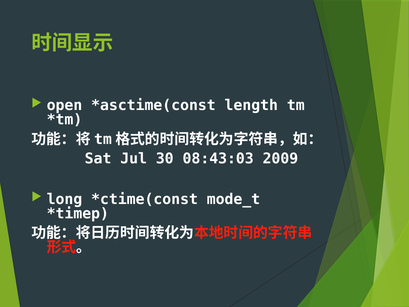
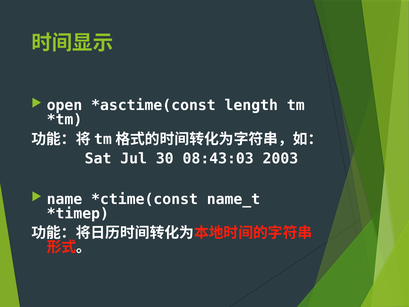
2009: 2009 -> 2003 (280, 159)
long: long -> name (64, 199)
mode_t: mode_t -> name_t (233, 199)
